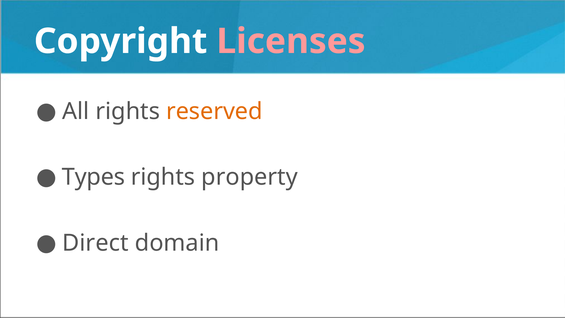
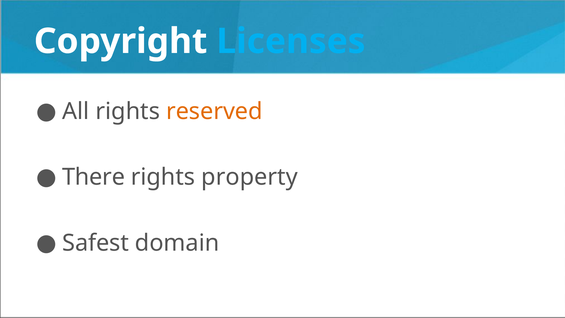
Licenses colour: pink -> light blue (291, 41)
Types: Types -> There (94, 177)
Direct: Direct -> Safest (96, 243)
